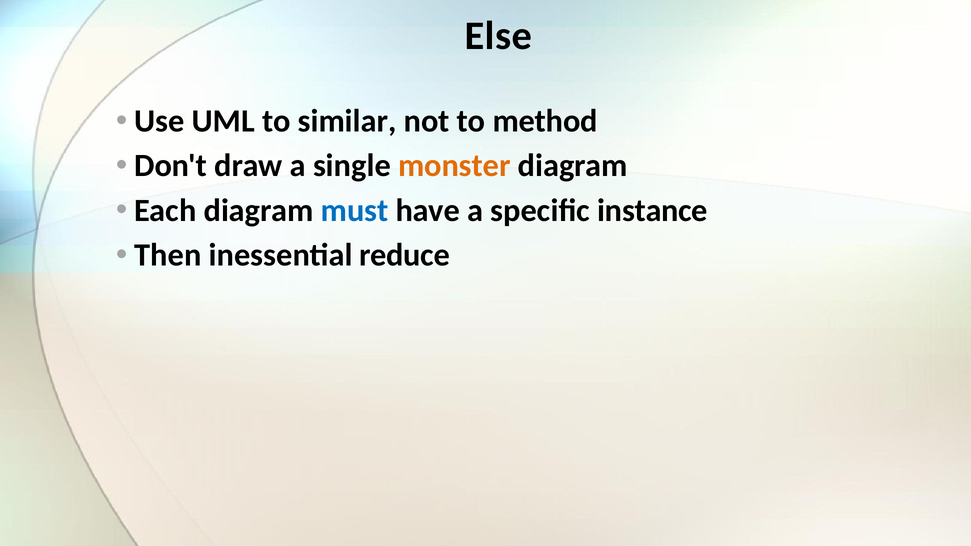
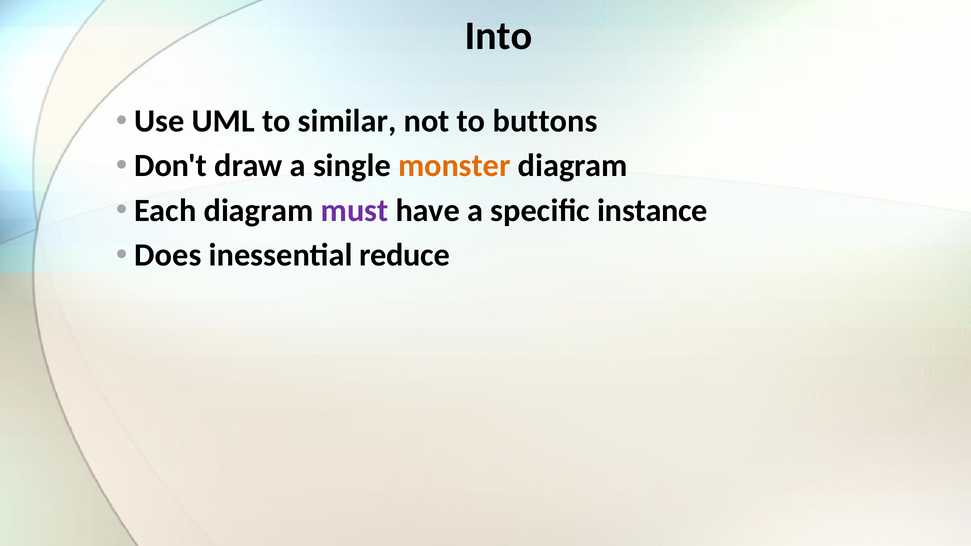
Else: Else -> Into (499, 36)
method: method -> buttons (545, 121)
must colour: blue -> purple (355, 211)
Then: Then -> Does (168, 255)
